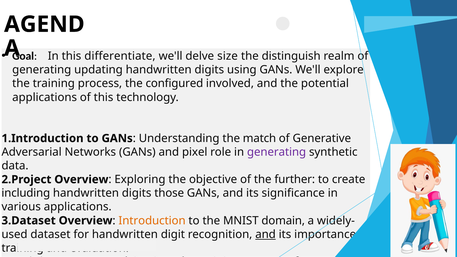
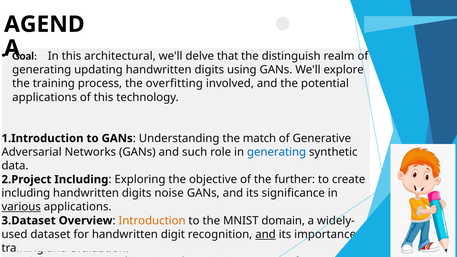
differentiate: differentiate -> architectural (120, 56)
size: size -> that (228, 56)
configured: configured -> overfitting (174, 84)
pixel: pixel -> such (195, 152)
generating colour: purple -> blue (277, 152)
Overview: Overview -> Including (81, 180)
those: those -> noise (169, 193)
various underline: none -> present (21, 207)
